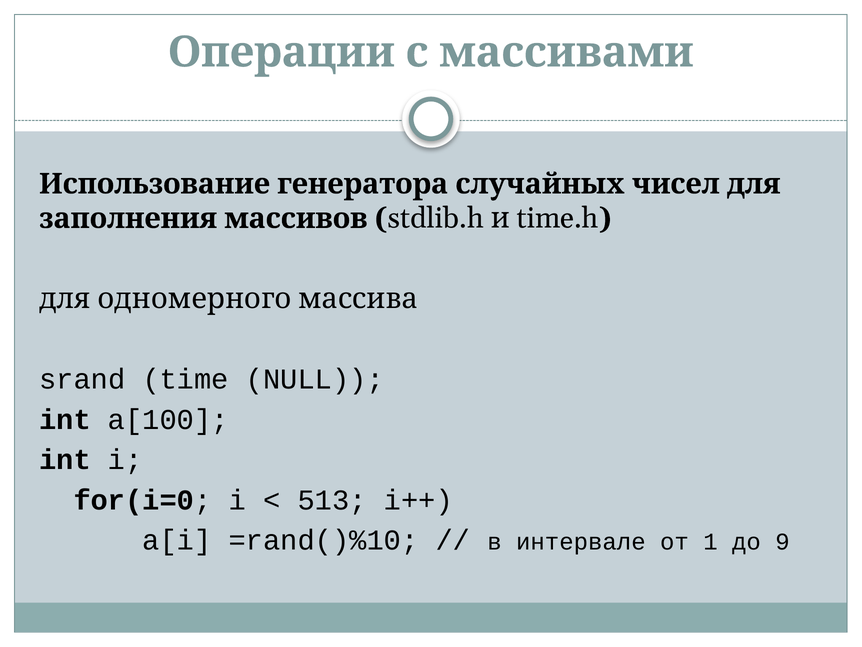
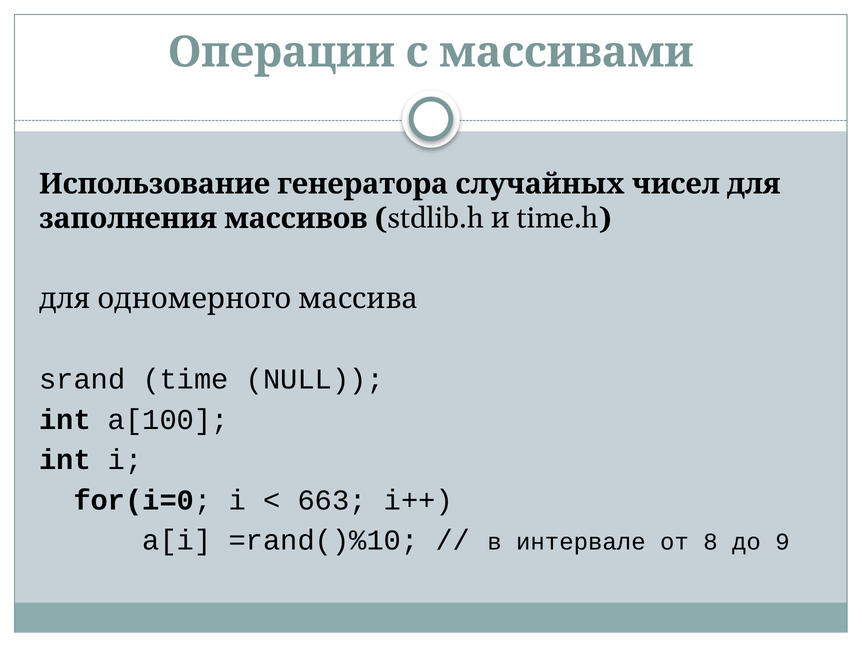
513: 513 -> 663 (332, 500)
1: 1 -> 8 (710, 542)
